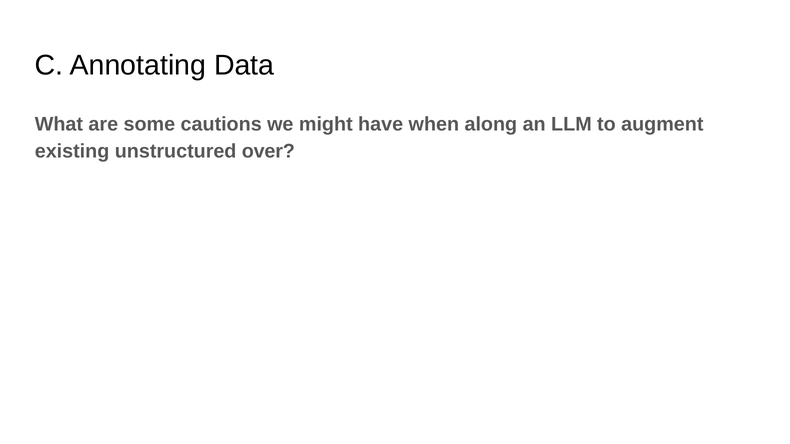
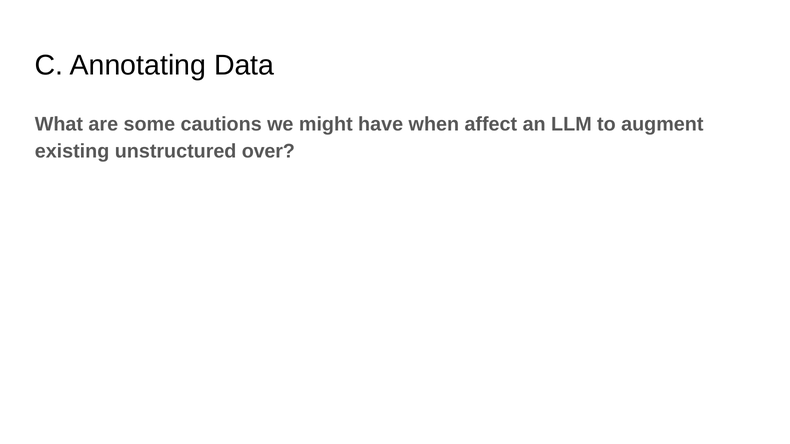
along: along -> affect (491, 124)
